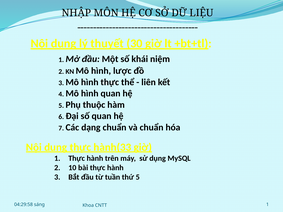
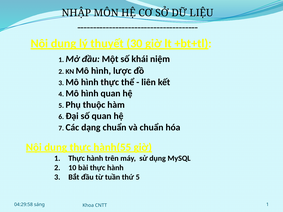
hành(33: hành(33 -> hành(55 (112, 147)
